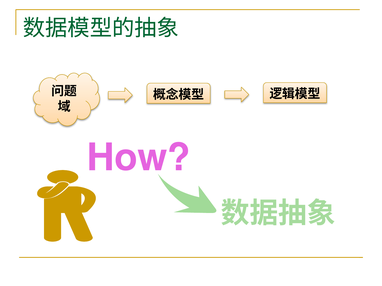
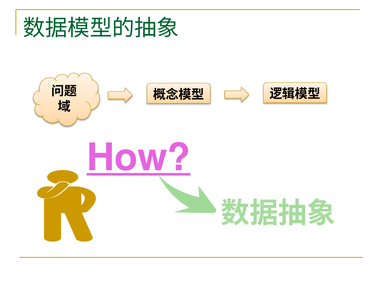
How underline: none -> present (139, 158)
